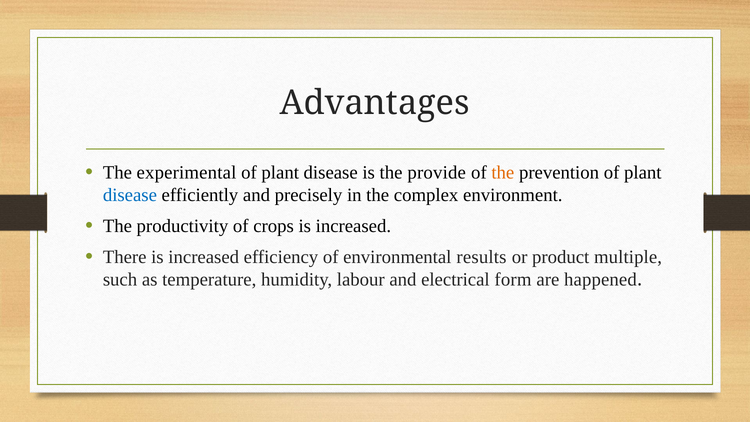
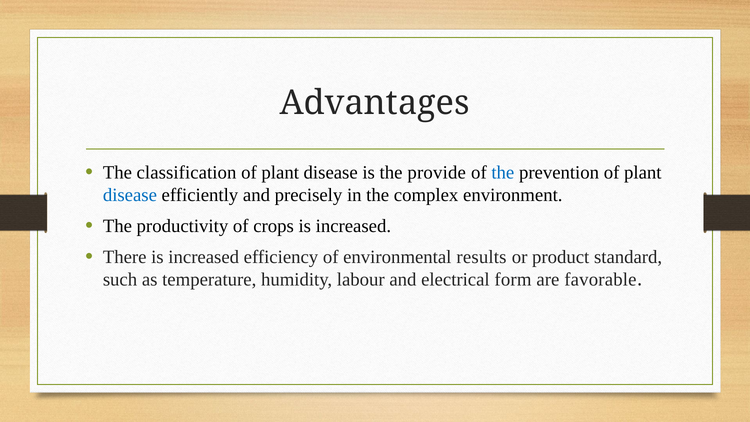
experimental: experimental -> classification (187, 173)
the colour: orange -> blue (503, 173)
multiple: multiple -> standard (628, 257)
happened: happened -> favorable (600, 280)
